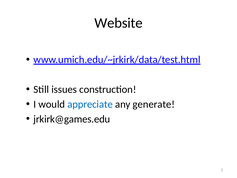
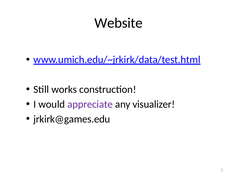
issues: issues -> works (64, 89)
appreciate colour: blue -> purple (90, 104)
generate: generate -> visualizer (154, 104)
